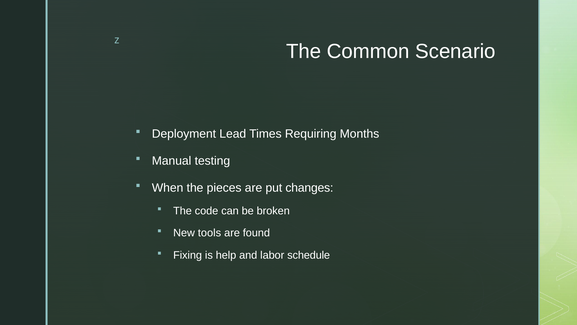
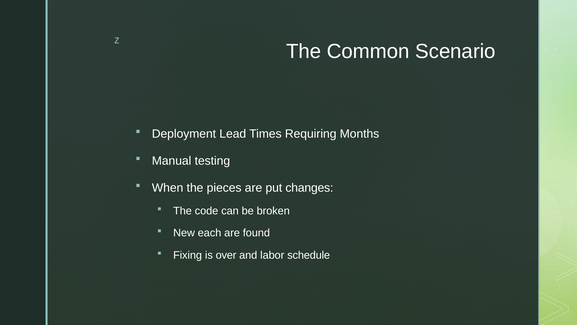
tools: tools -> each (210, 233)
help: help -> over (226, 255)
